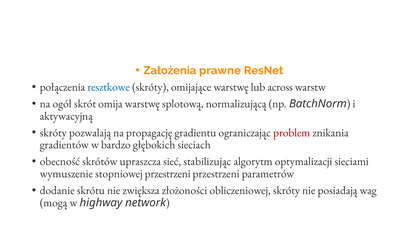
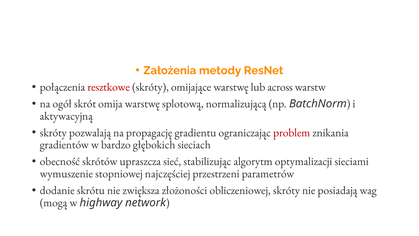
prawne: prawne -> metody (220, 70)
resztkowe colour: blue -> red (109, 87)
stopniowej przestrzeni: przestrzeni -> najczęściej (168, 174)
